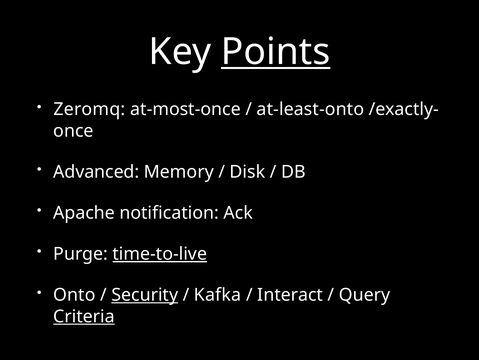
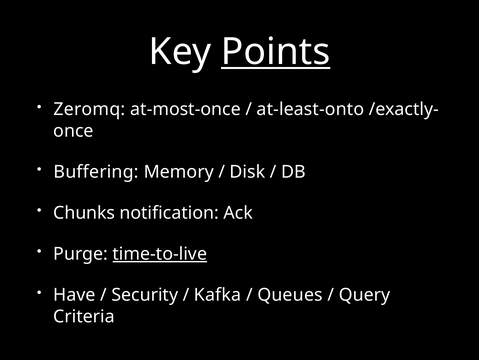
Advanced: Advanced -> Buffering (96, 172)
Apache: Apache -> Chunks (84, 213)
Onto: Onto -> Have (74, 294)
Security underline: present -> none (145, 294)
Interact: Interact -> Queues (290, 294)
Criteria underline: present -> none (84, 316)
